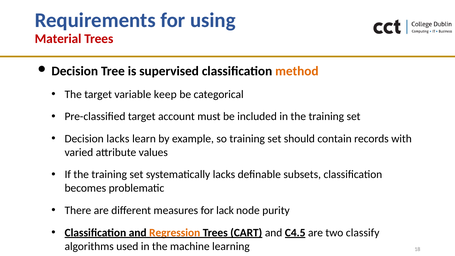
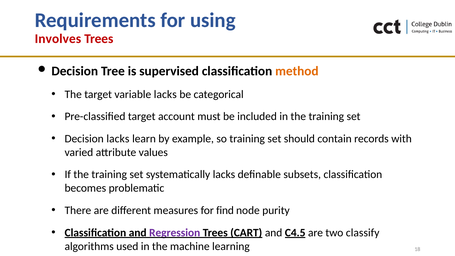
Material: Material -> Involves (58, 39)
variable keep: keep -> lacks (165, 94)
lack: lack -> find (225, 210)
Regression colour: orange -> purple (175, 233)
